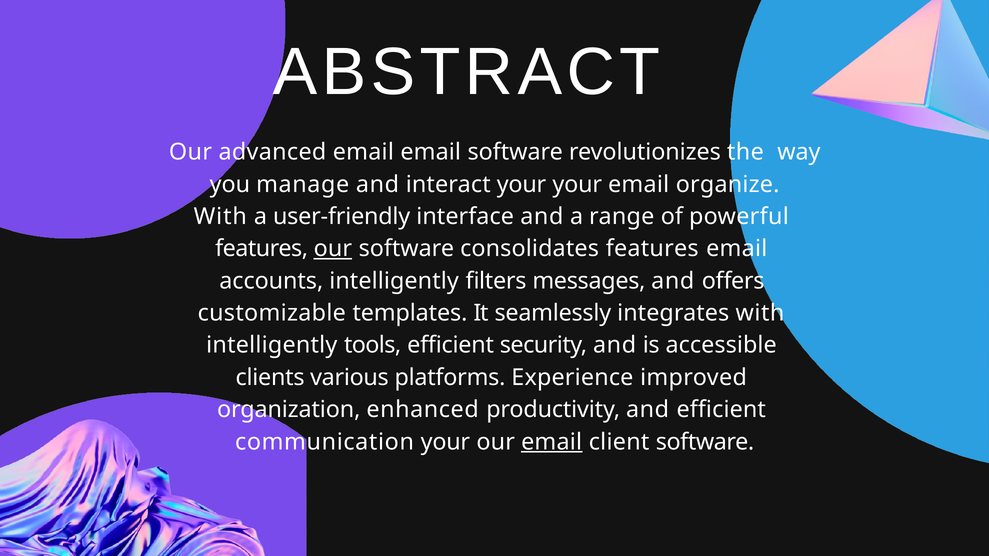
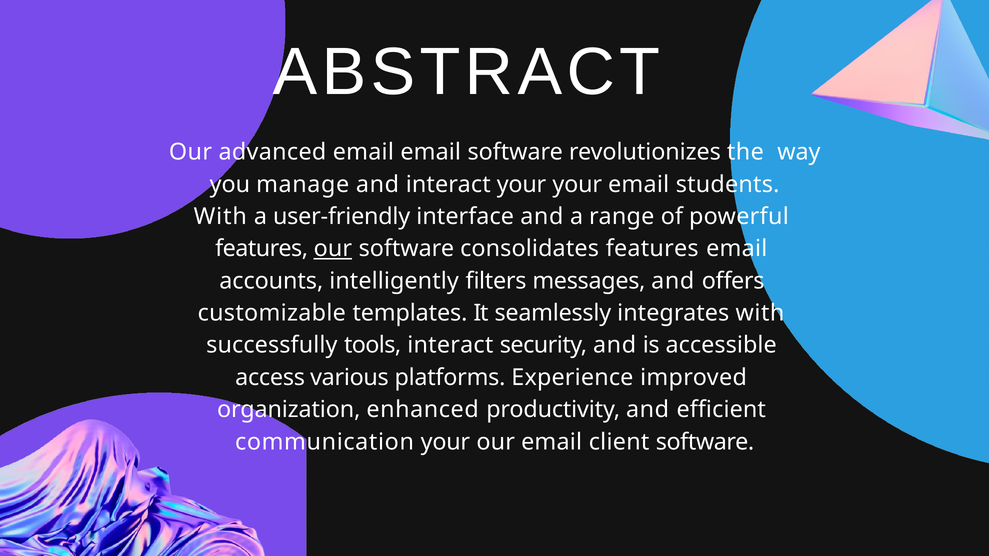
organize: organize -> students (728, 184)
intelligently: intelligently -> successfully (272, 345)
tools efficient: efficient -> interact (450, 345)
clients: clients -> access (270, 378)
email underline: present -> none (552, 442)
